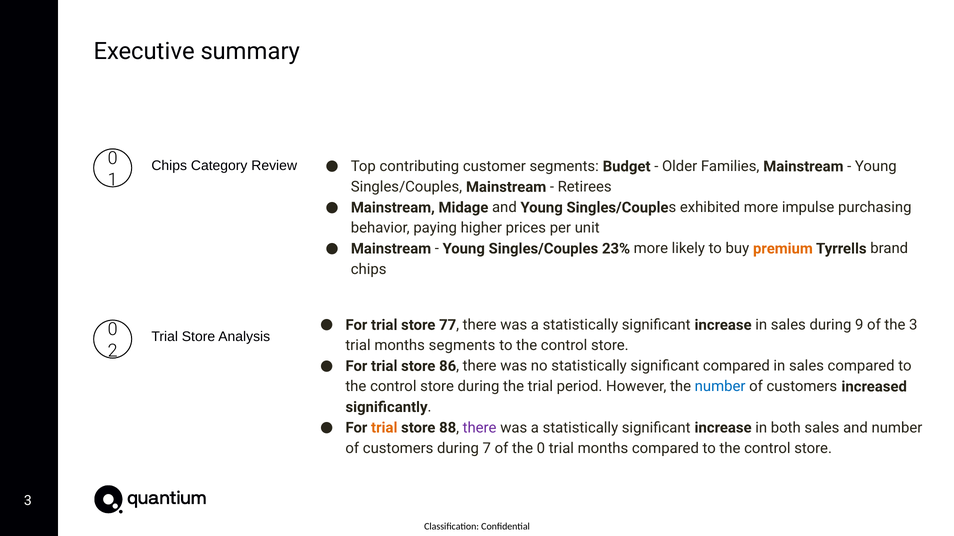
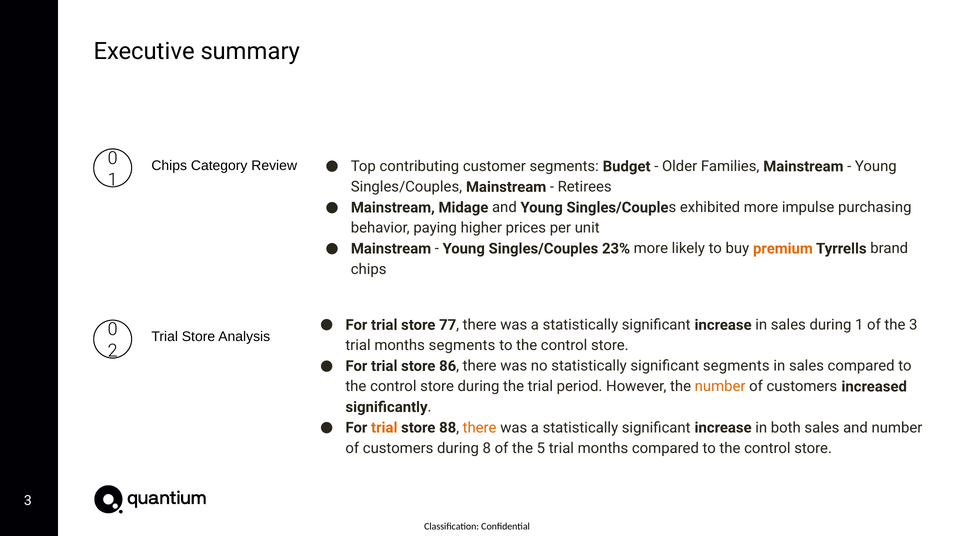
during 9: 9 -> 1 (859, 325)
significant compared: compared -> segments (736, 366)
number colour: blue -> orange (720, 387)
there colour: purple -> orange (480, 428)
7: 7 -> 8 (487, 449)
the 0: 0 -> 5 (541, 449)
